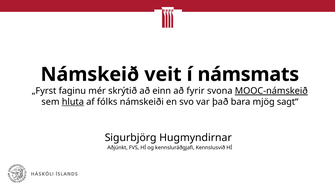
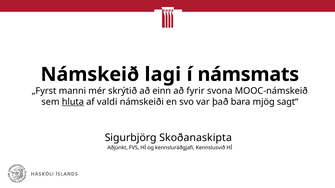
veit: veit -> lagi (163, 75)
faginu: faginu -> manni (72, 91)
MOOC-námskeið underline: present -> none (271, 91)
fólks: fólks -> valdi (107, 102)
Hugmyndirnar: Hugmyndirnar -> Skoðanaskipta (196, 138)
